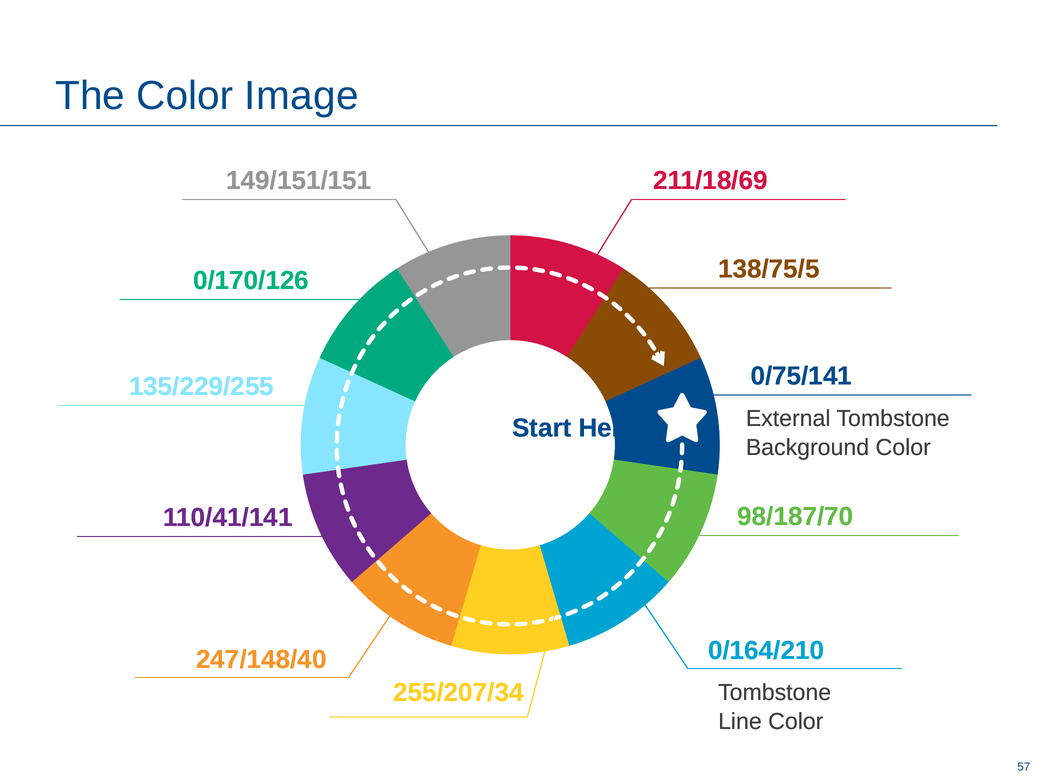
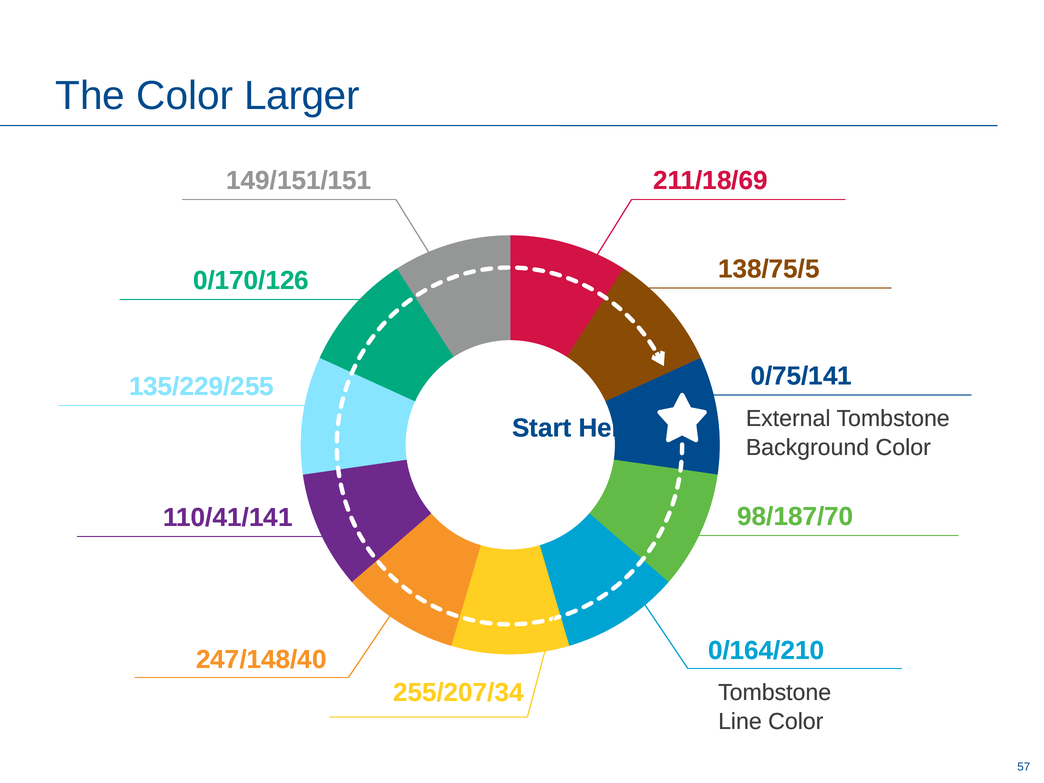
Image: Image -> Larger (302, 96)
